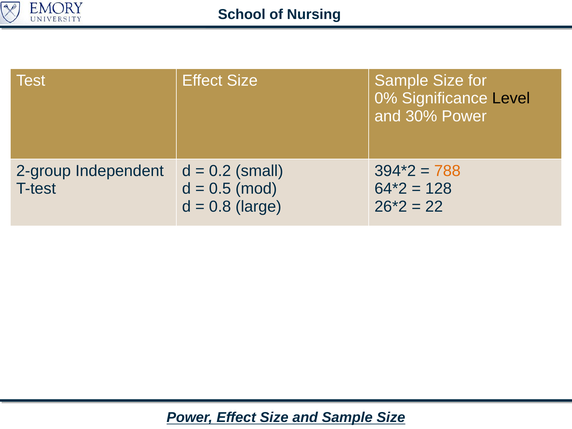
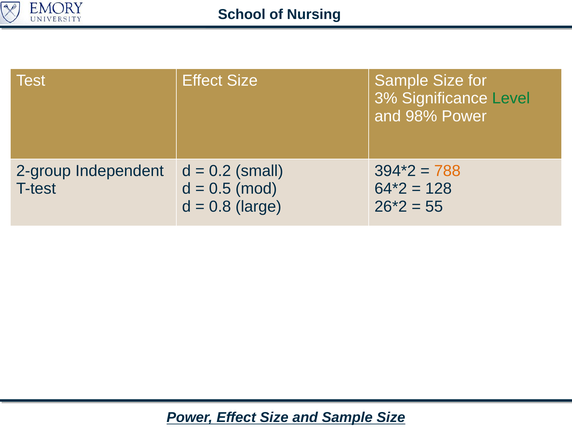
0%: 0% -> 3% (386, 98)
Level colour: black -> green (511, 98)
30%: 30% -> 98% (421, 116)
22: 22 -> 55 (434, 206)
